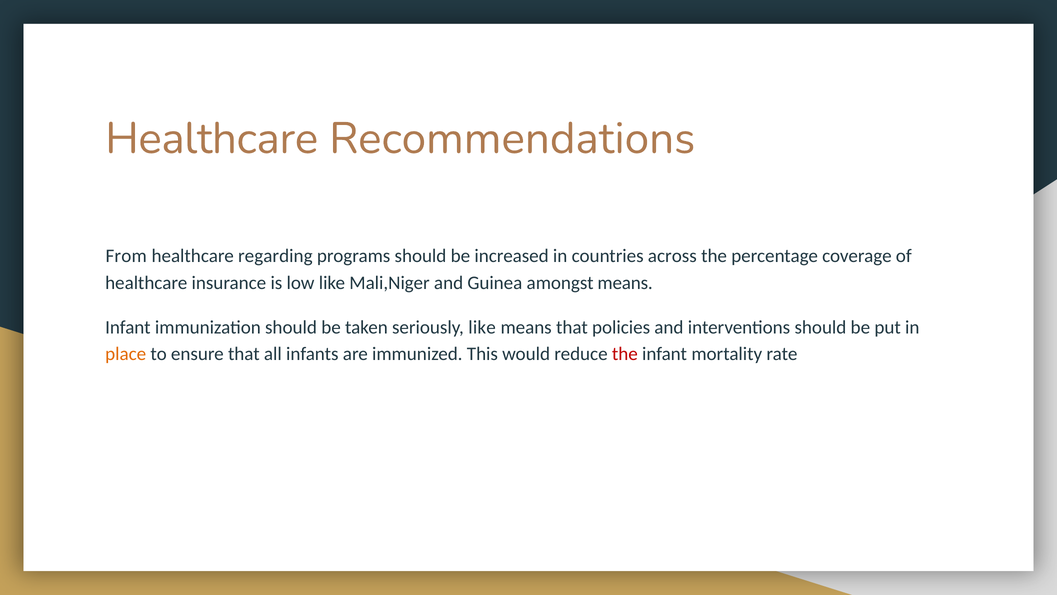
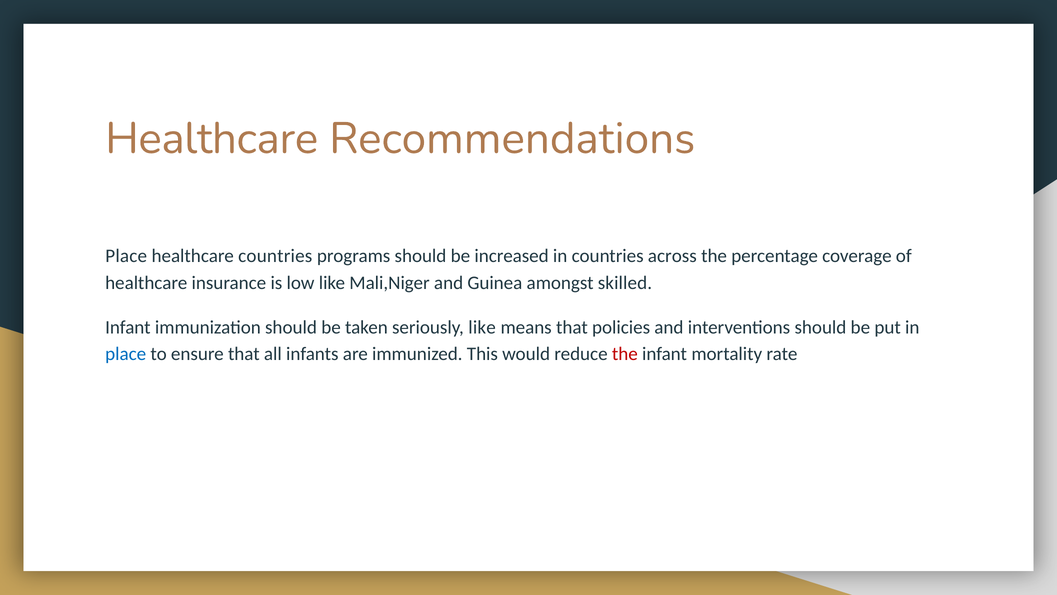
From: From -> Place (126, 256)
healthcare regarding: regarding -> countries (275, 256)
amongst means: means -> skilled (625, 283)
place colour: orange -> blue (126, 354)
